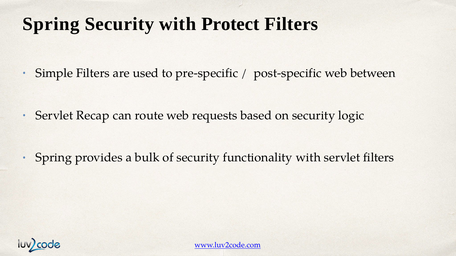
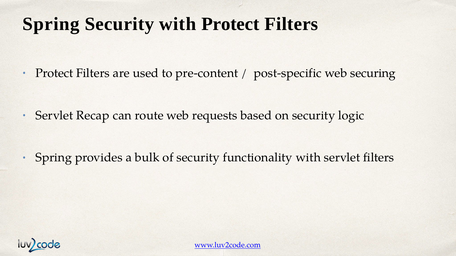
Simple: Simple -> Protect (54, 73)
pre-specific: pre-specific -> pre-content (207, 73)
between: between -> securing (373, 73)
